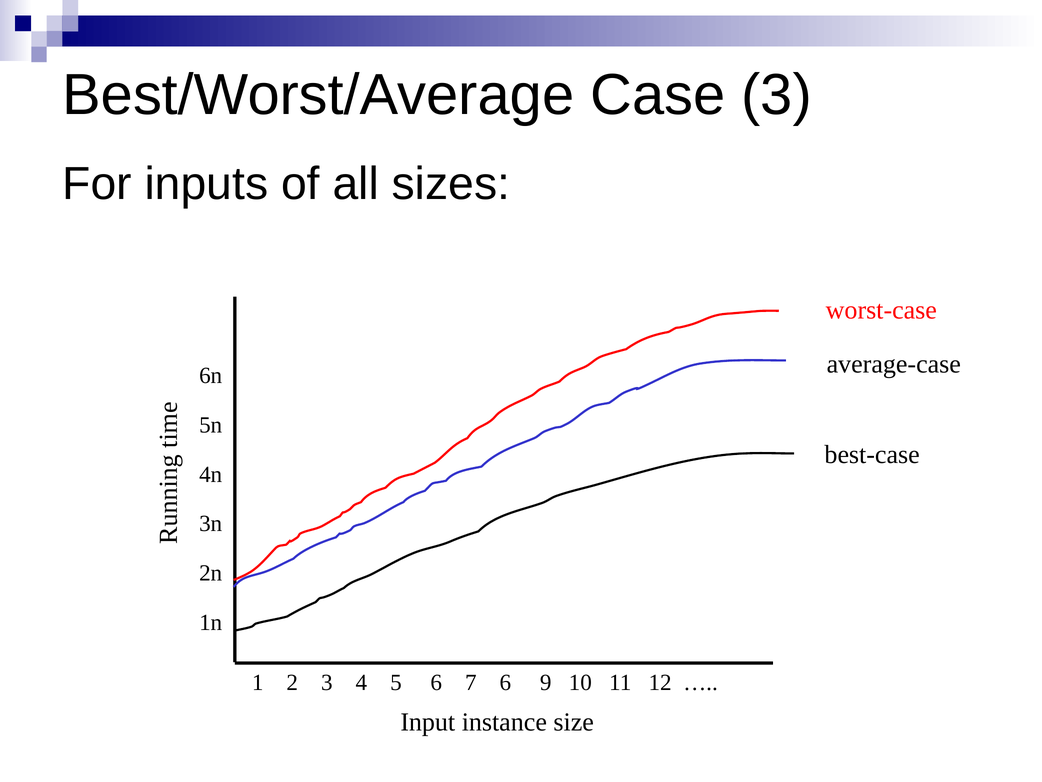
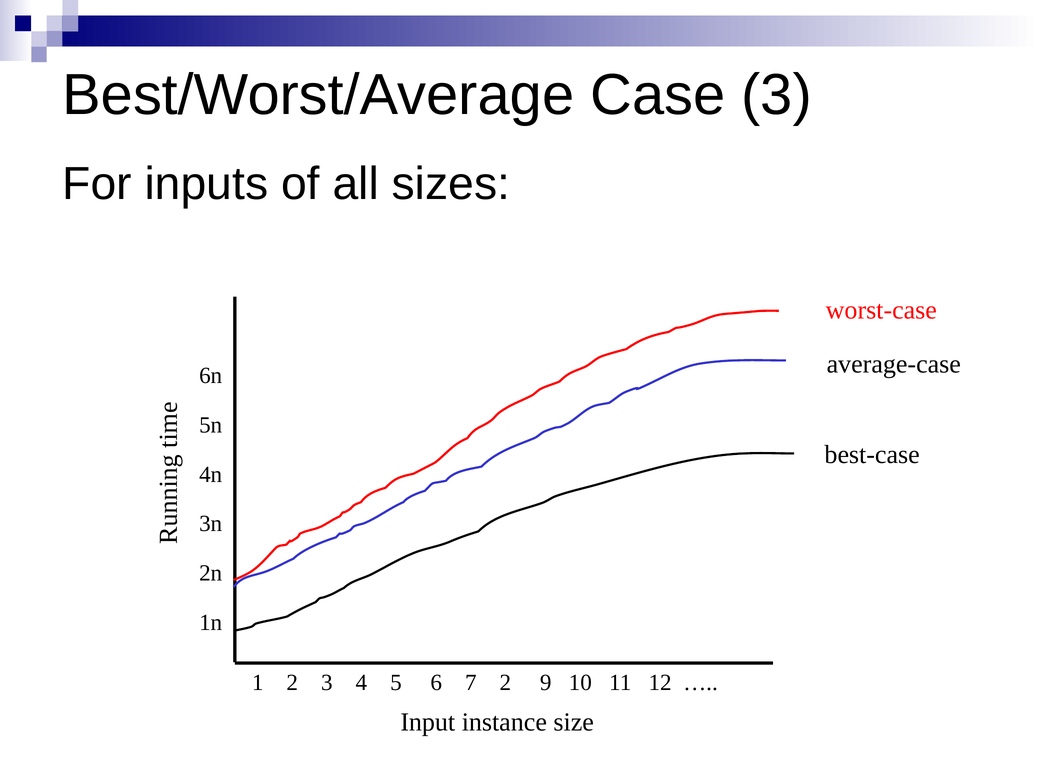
7 6: 6 -> 2 (505, 682)
